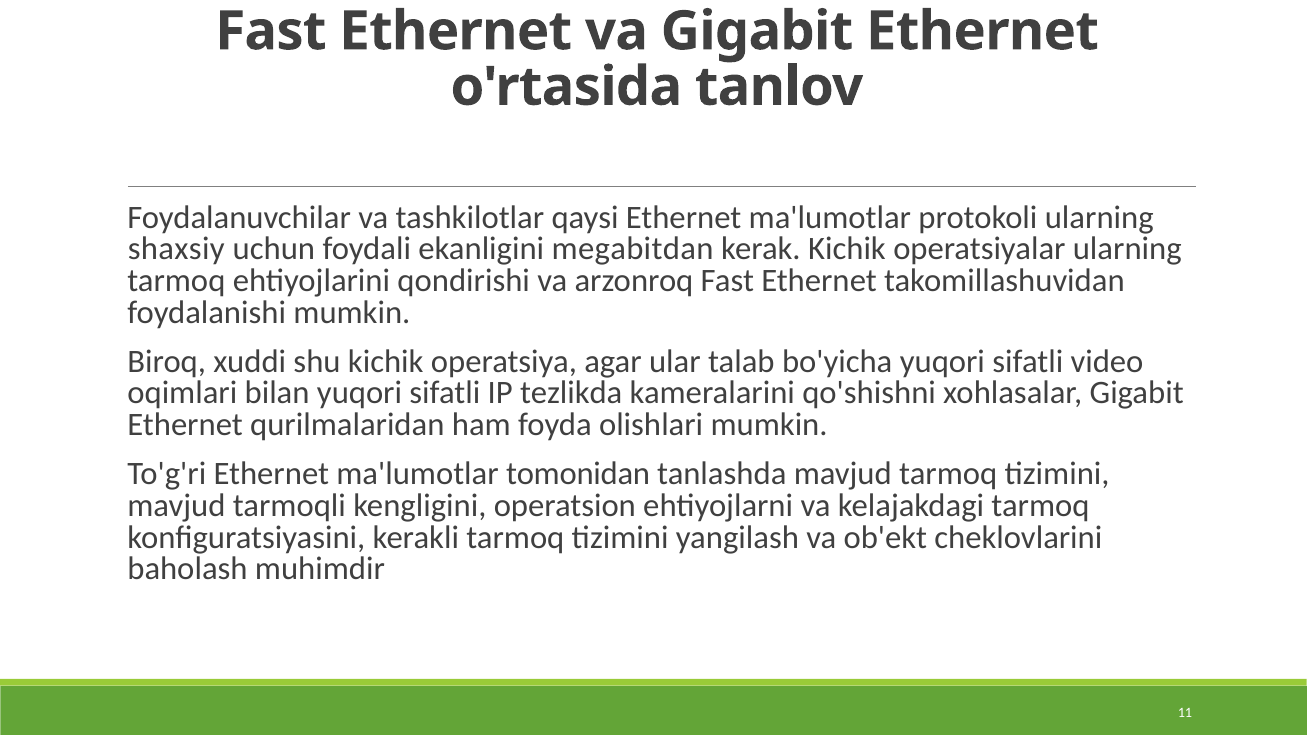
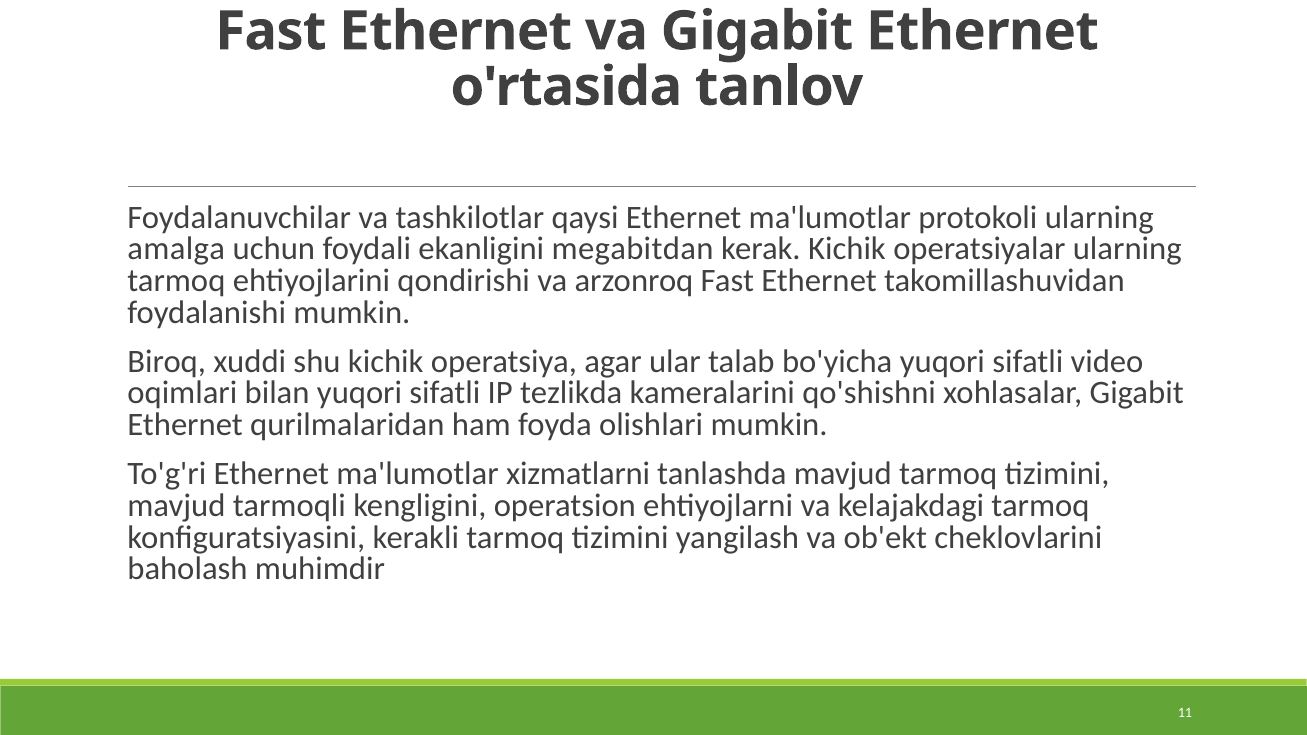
shaxsiy: shaxsiy -> amalga (176, 249)
tomonidan: tomonidan -> xizmatlarni (578, 474)
